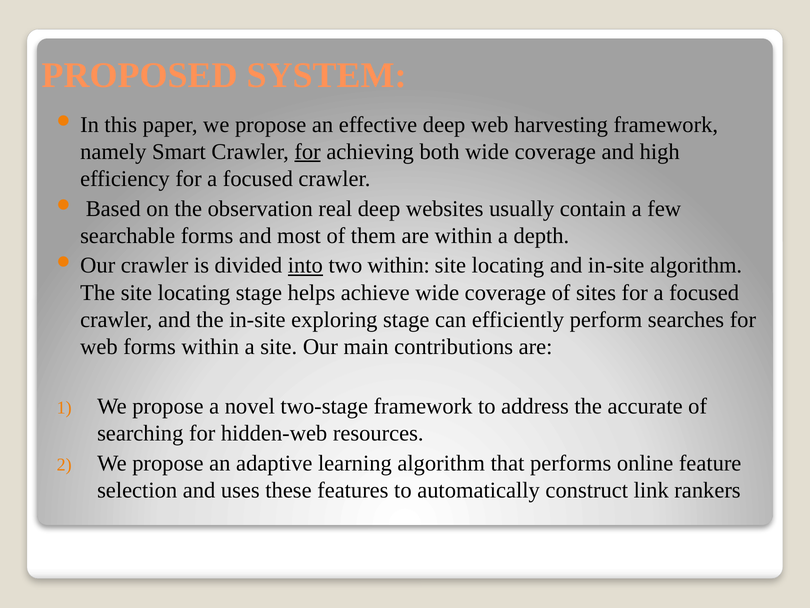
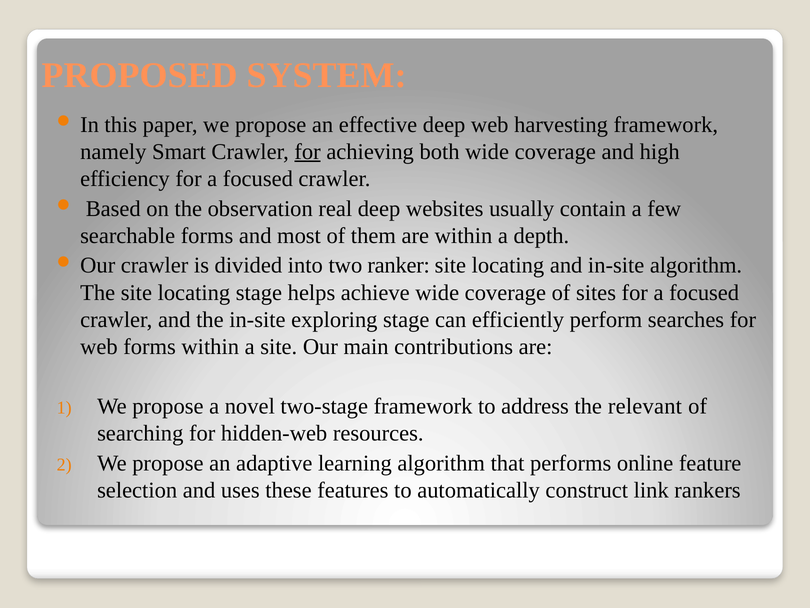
into underline: present -> none (305, 265)
two within: within -> ranker (399, 265)
accurate: accurate -> relevant (645, 406)
